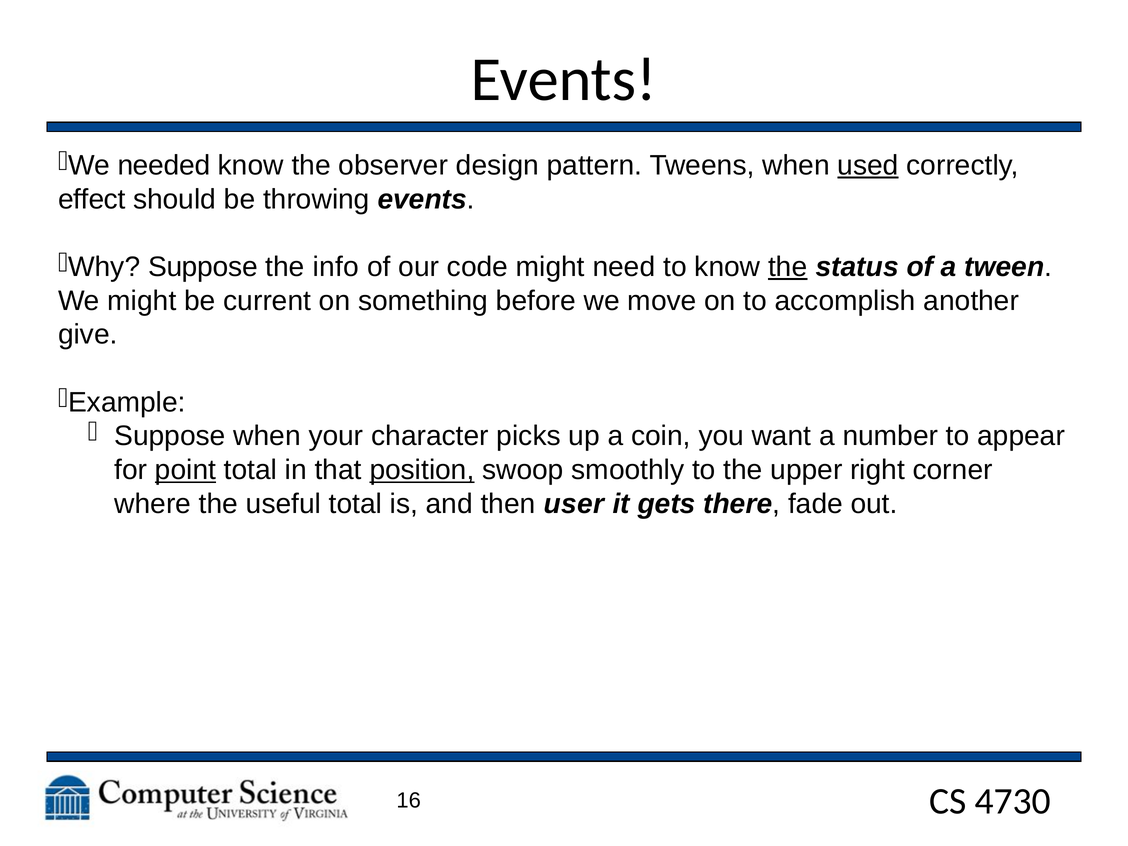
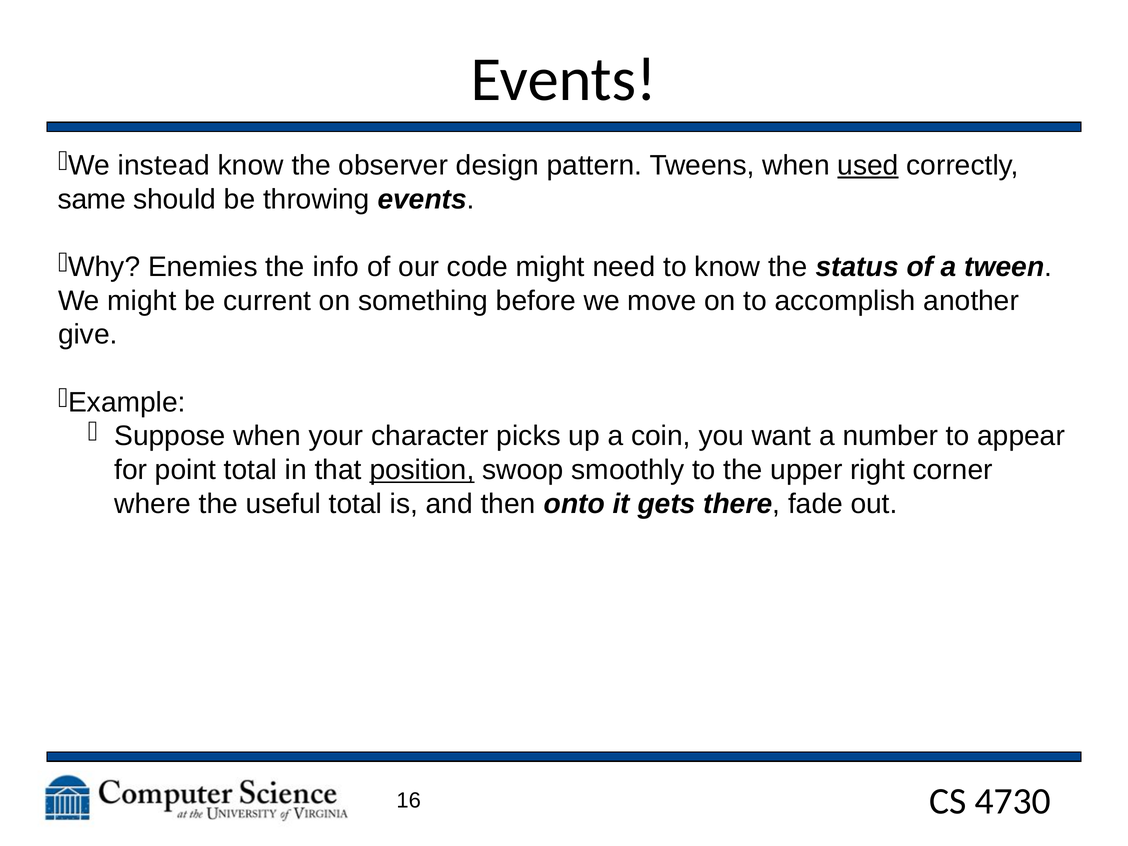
needed: needed -> instead (164, 165)
effect: effect -> same (92, 199)
Suppose: Suppose -> Enemies (203, 267)
the underline: present -> none (788, 267)
point underline: present -> none (186, 470)
user: user -> onto (574, 504)
